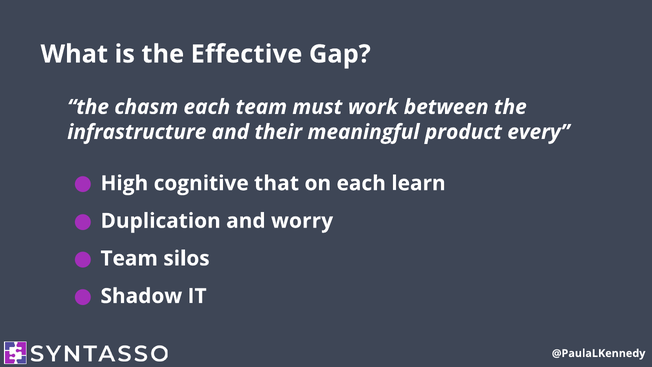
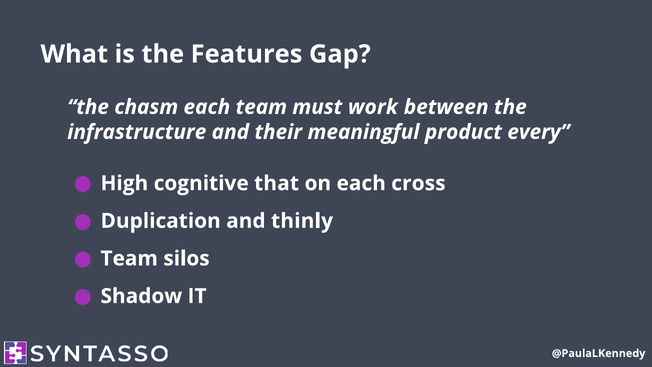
Effective: Effective -> Features (246, 54)
learn: learn -> cross (418, 183)
worry: worry -> thinly (302, 221)
